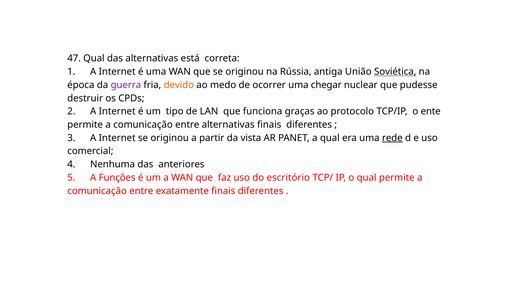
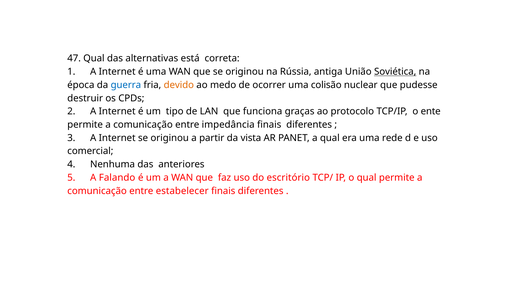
guerra colour: purple -> blue (126, 85)
chegar: chegar -> colisão (326, 85)
entre alternativas: alternativas -> impedância (228, 125)
rede underline: present -> none (392, 138)
Funções: Funções -> Falando (117, 178)
exatamente: exatamente -> estabelecer (182, 191)
